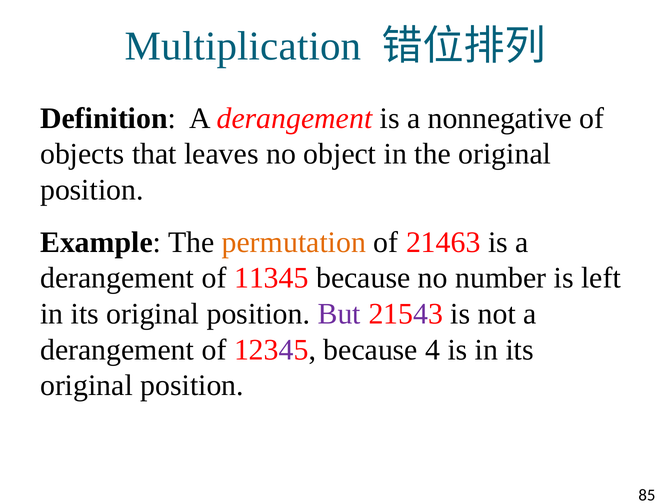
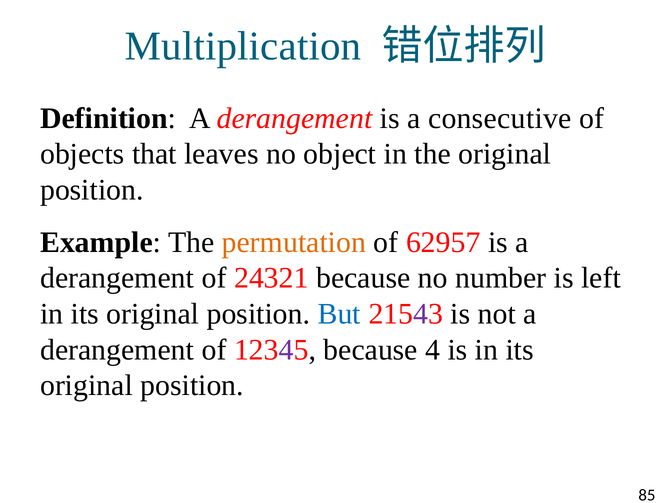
nonnegative: nonnegative -> consecutive (500, 118)
21463: 21463 -> 62957 (443, 242)
11345: 11345 -> 24321 (271, 278)
But colour: purple -> blue (339, 314)
